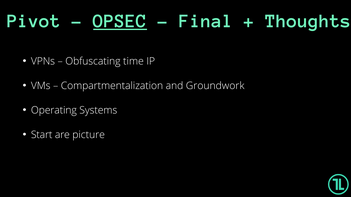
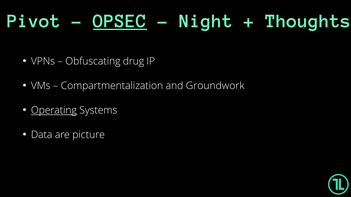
Final: Final -> Night (206, 21)
time: time -> drug (134, 61)
Operating underline: none -> present (54, 111)
Start: Start -> Data (42, 135)
